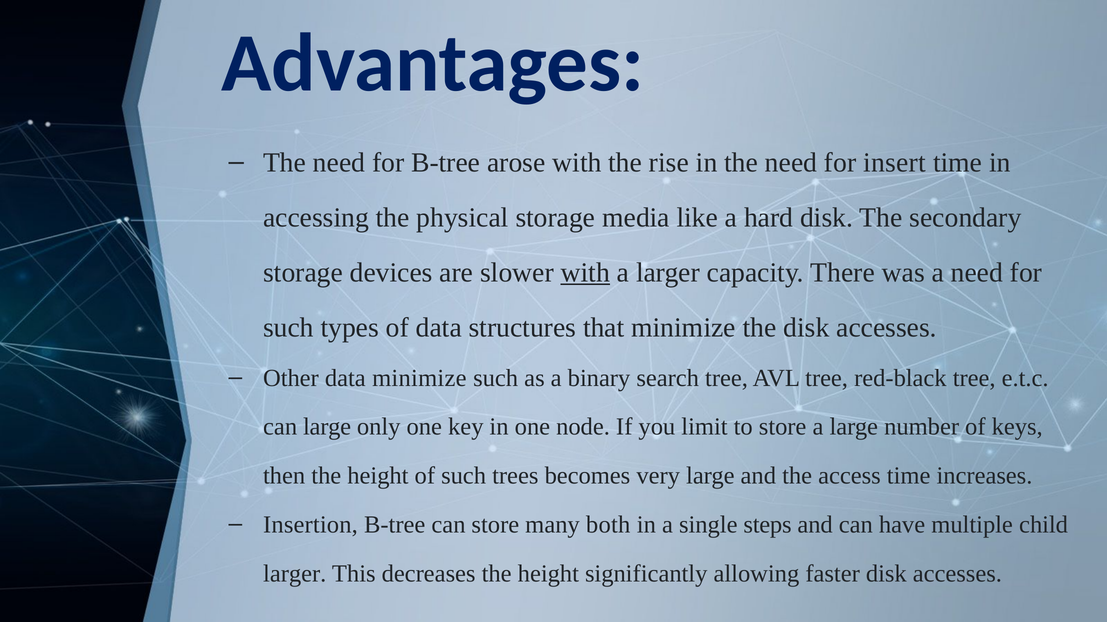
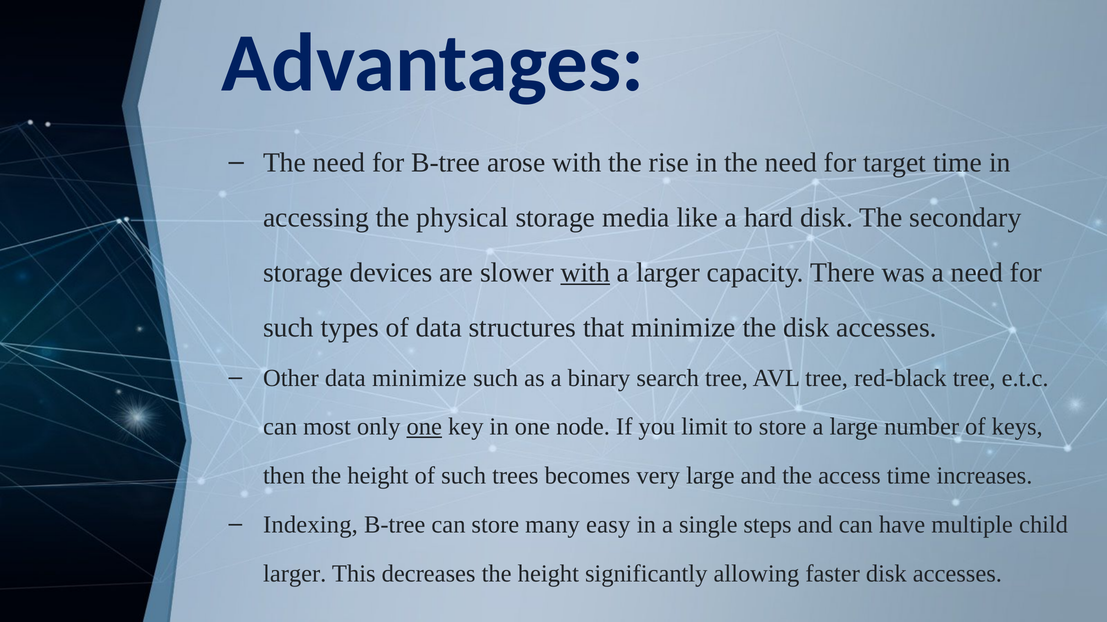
insert: insert -> target (895, 163)
can large: large -> most (327, 427)
one underline: none -> present (424, 427)
Insertion: Insertion -> Indexing (310, 525)
both: both -> easy (608, 525)
